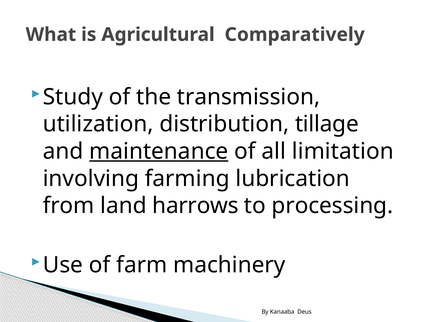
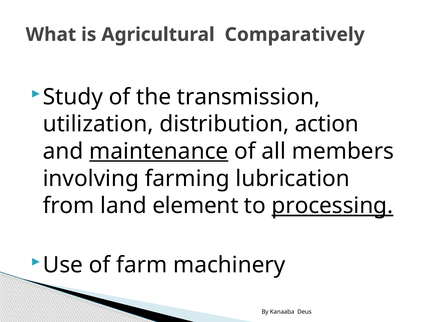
tillage: tillage -> action (327, 124)
limitation: limitation -> members (343, 151)
harrows: harrows -> element (195, 206)
processing underline: none -> present (332, 206)
